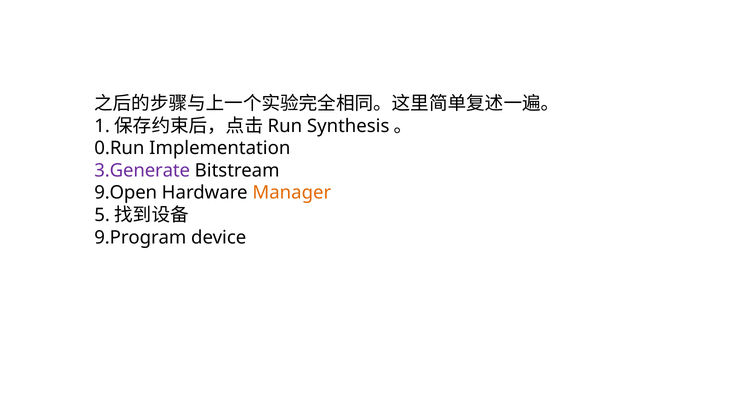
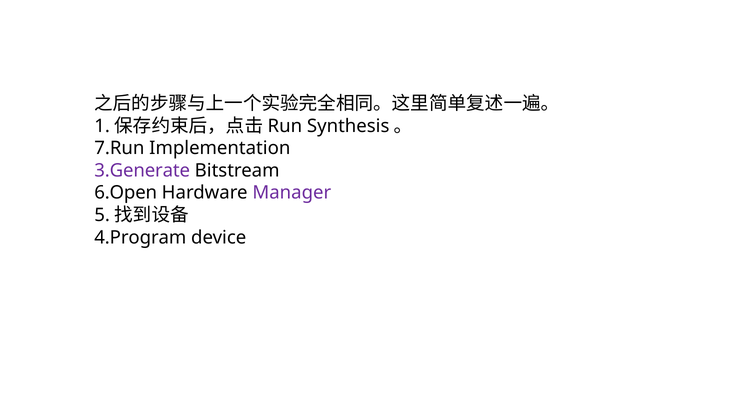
0.Run: 0.Run -> 7.Run (119, 148)
9.Open: 9.Open -> 6.Open (126, 193)
Manager colour: orange -> purple (292, 193)
9.Program: 9.Program -> 4.Program (140, 238)
